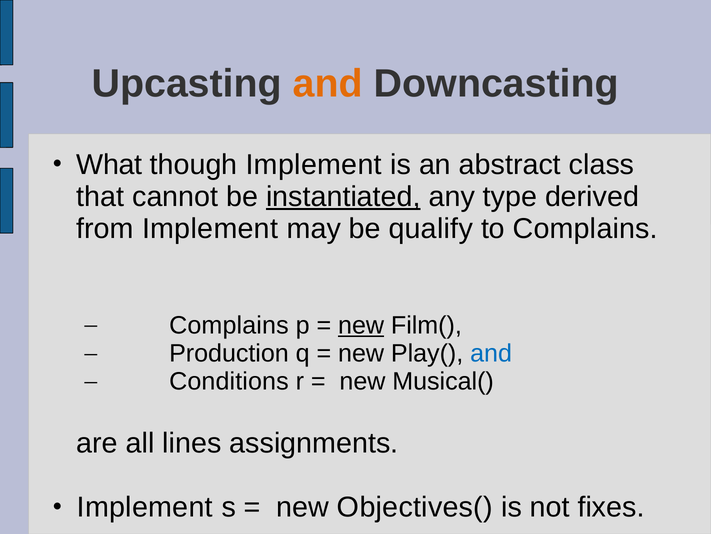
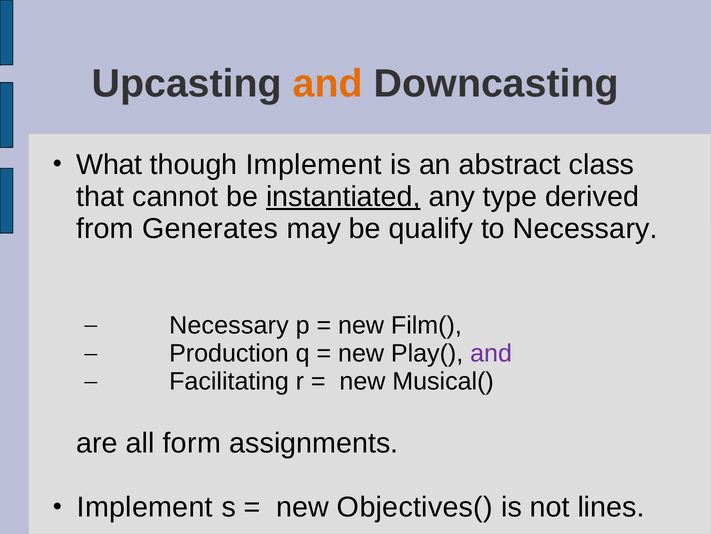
from Implement: Implement -> Generates (210, 228)
to Complains: Complains -> Necessary (585, 228)
Complains: Complains -> Necessary (229, 325)
new underline: present -> none (361, 325)
and colour: blue -> purple (491, 353)
Conditions: Conditions -> Facilitating (229, 381)
lines: lines -> form (192, 443)
fixes: fixes -> lines (611, 507)
